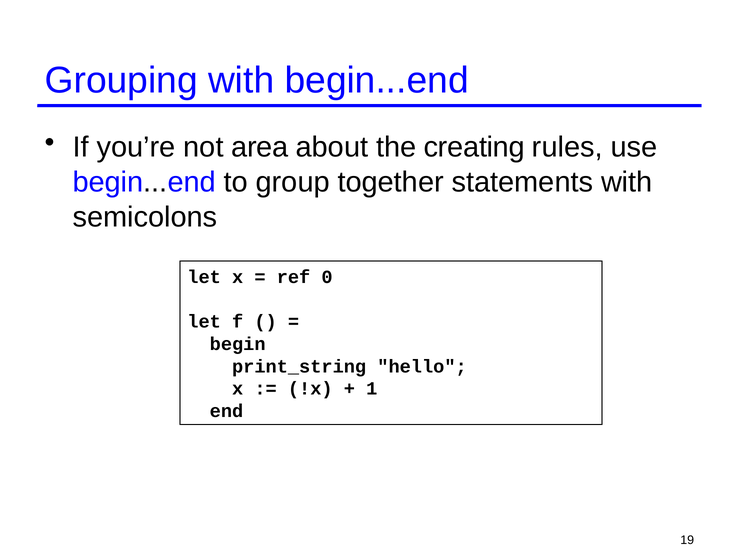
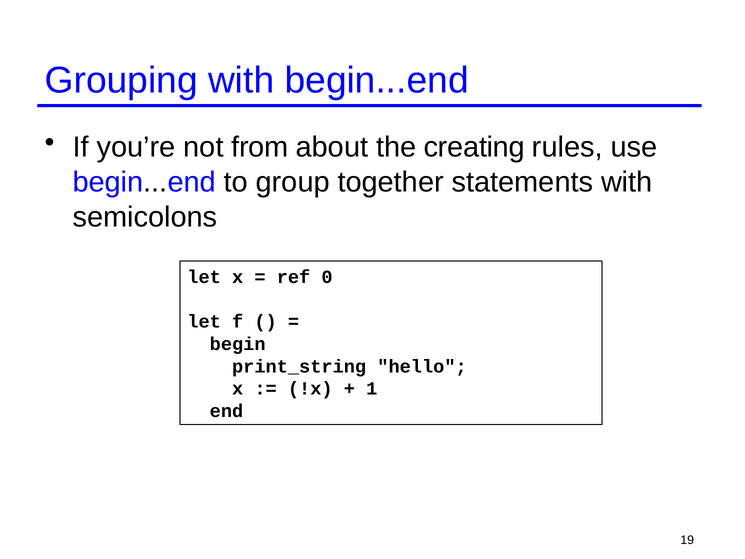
area: area -> from (260, 147)
